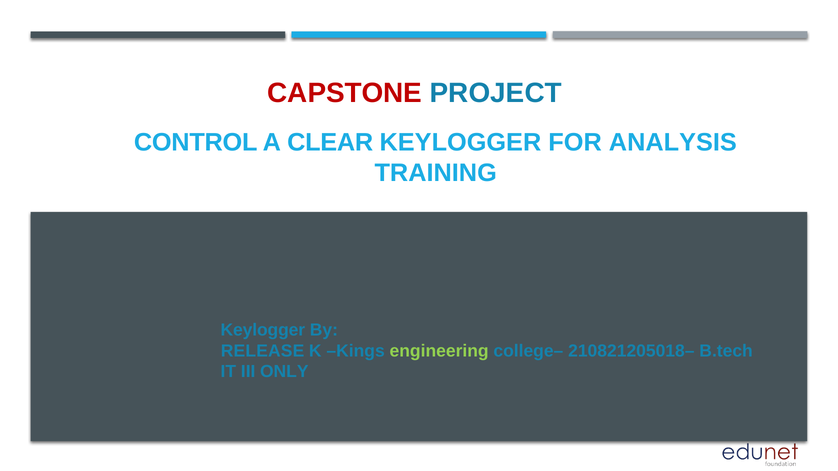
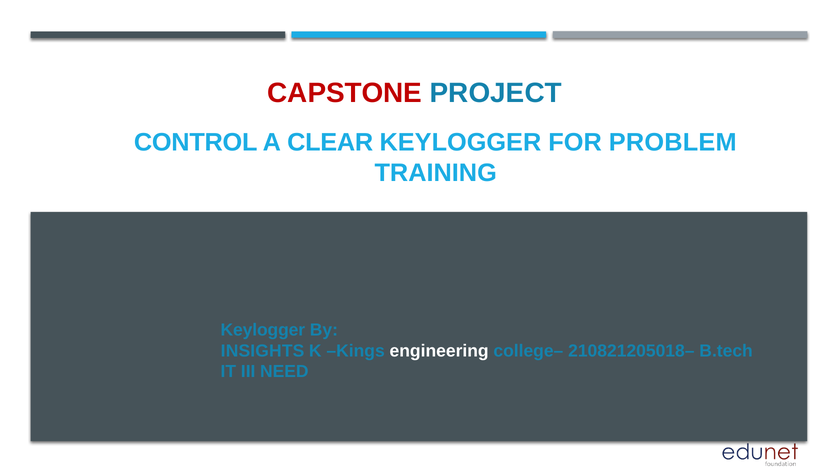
ANALYSIS: ANALYSIS -> PROBLEM (673, 143)
RELEASE: RELEASE -> INSIGHTS (263, 351)
engineering colour: light green -> white (439, 351)
ONLY: ONLY -> NEED (284, 372)
